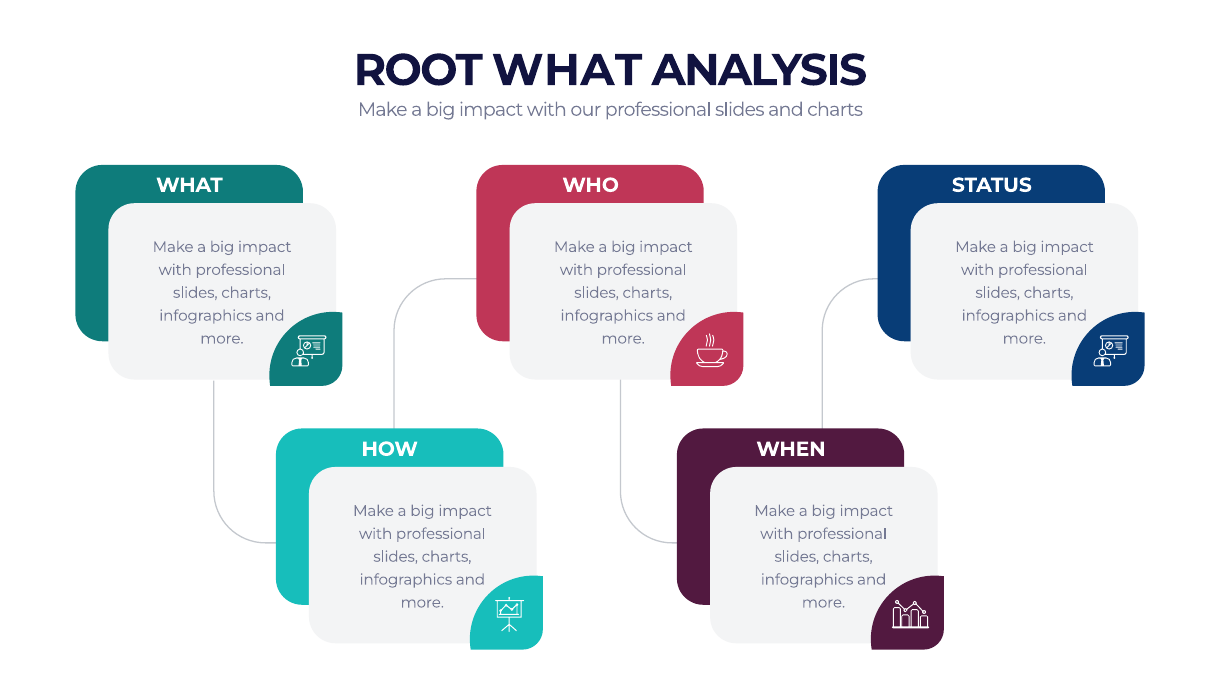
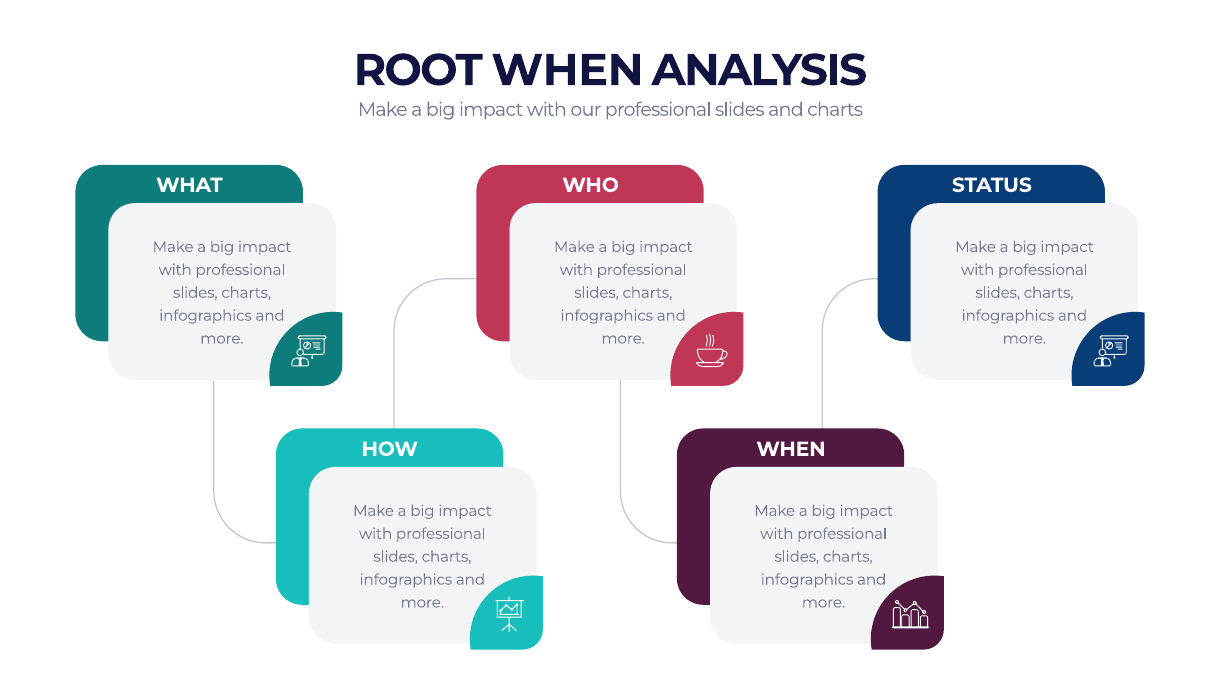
ROOT WHAT: WHAT -> WHEN (568, 70)
